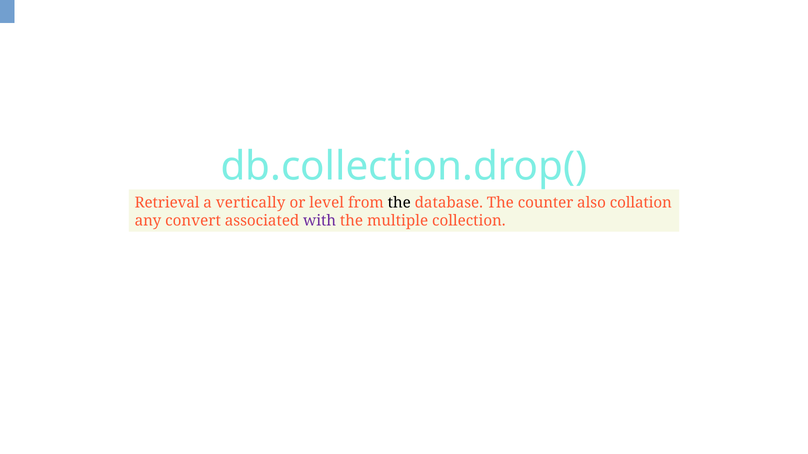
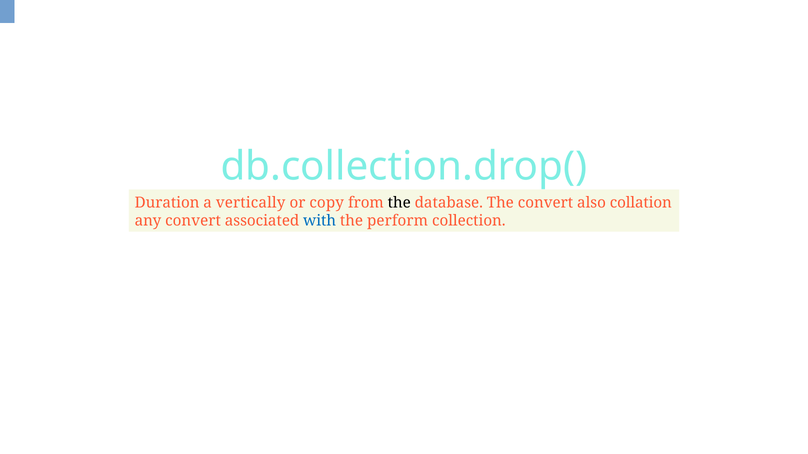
Retrieval: Retrieval -> Duration (167, 203)
level: level -> copy (327, 203)
The counter: counter -> convert (546, 203)
with colour: purple -> blue (320, 221)
multiple: multiple -> perform (398, 221)
